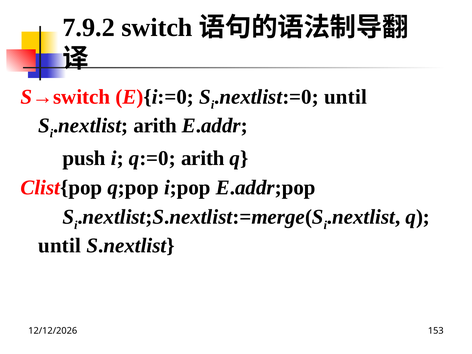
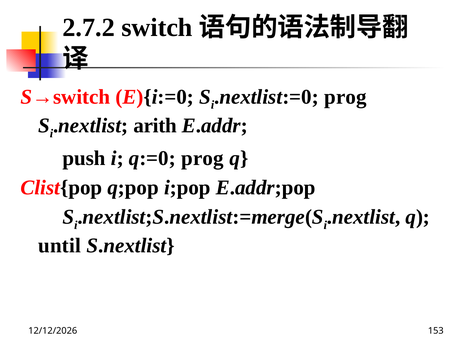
7.9.2: 7.9.2 -> 2.7.2 (89, 27)
until: until -> prog (346, 97)
q:=0 arith: arith -> prog (203, 158)
